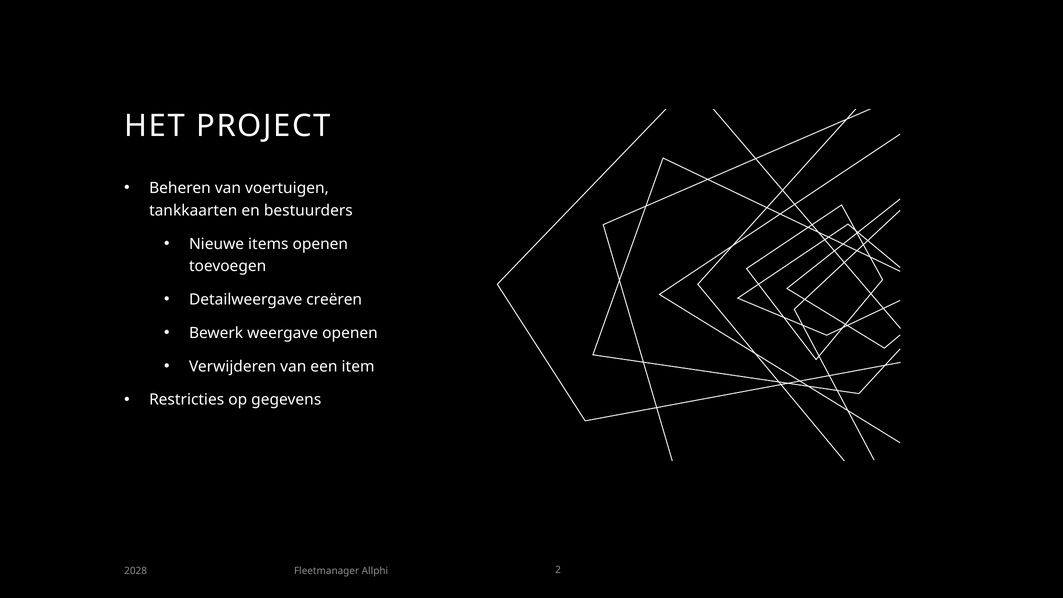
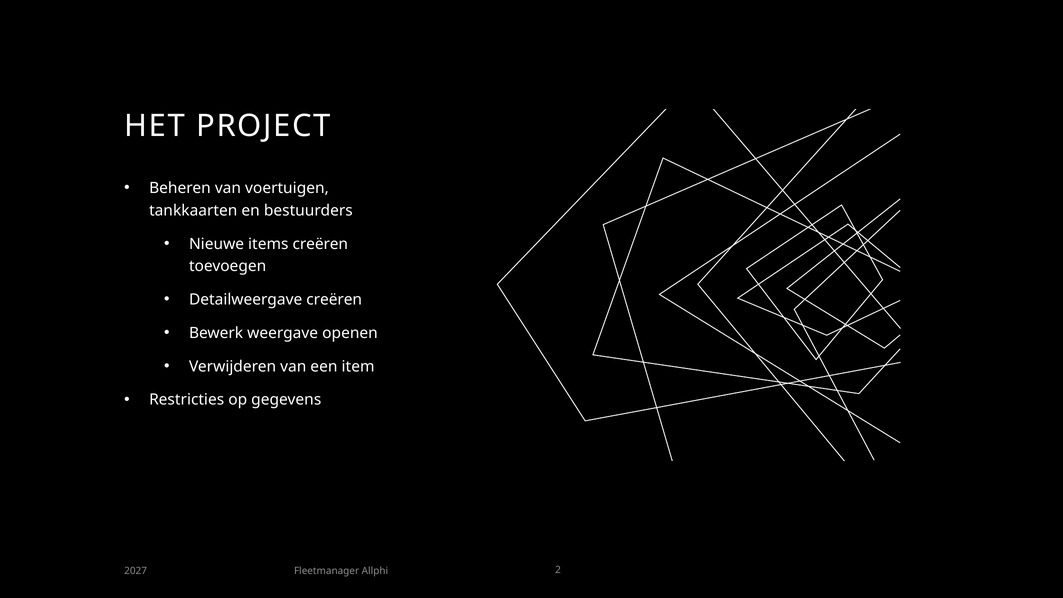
items openen: openen -> creëren (320, 244)
2028: 2028 -> 2027 (136, 571)
